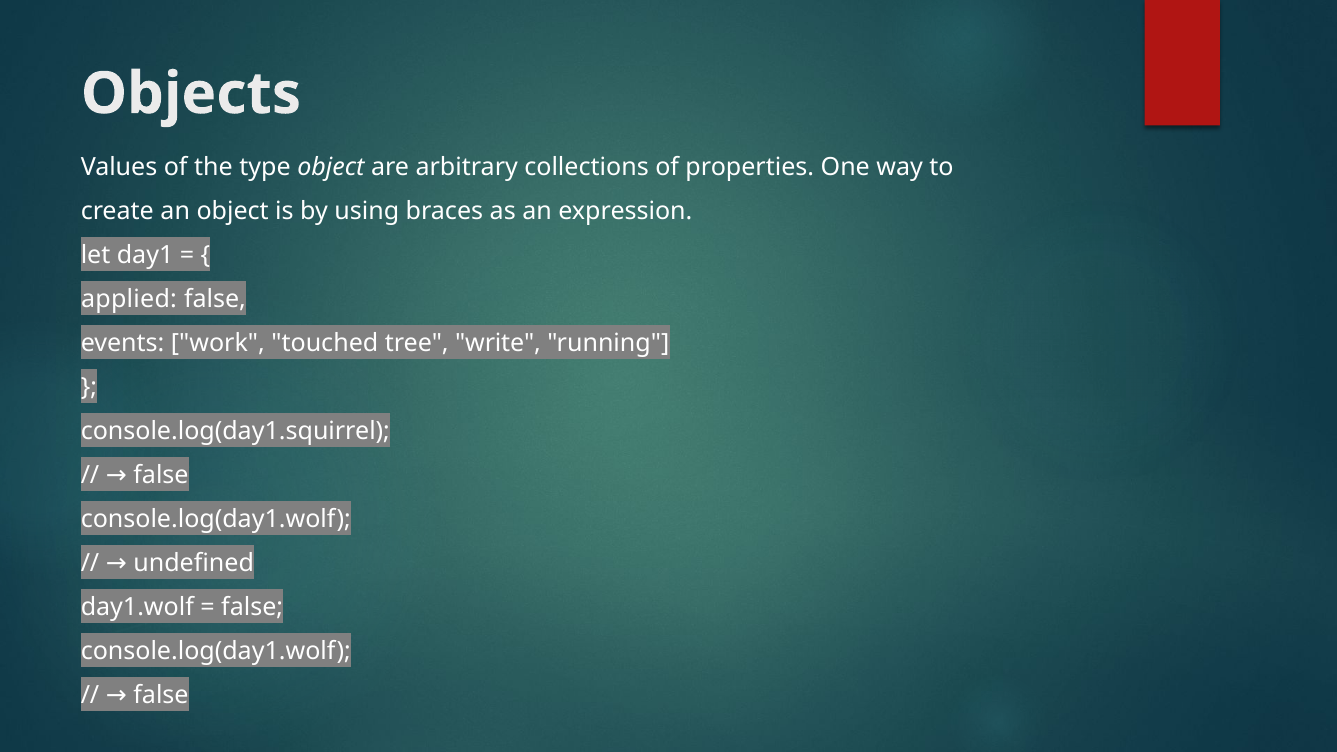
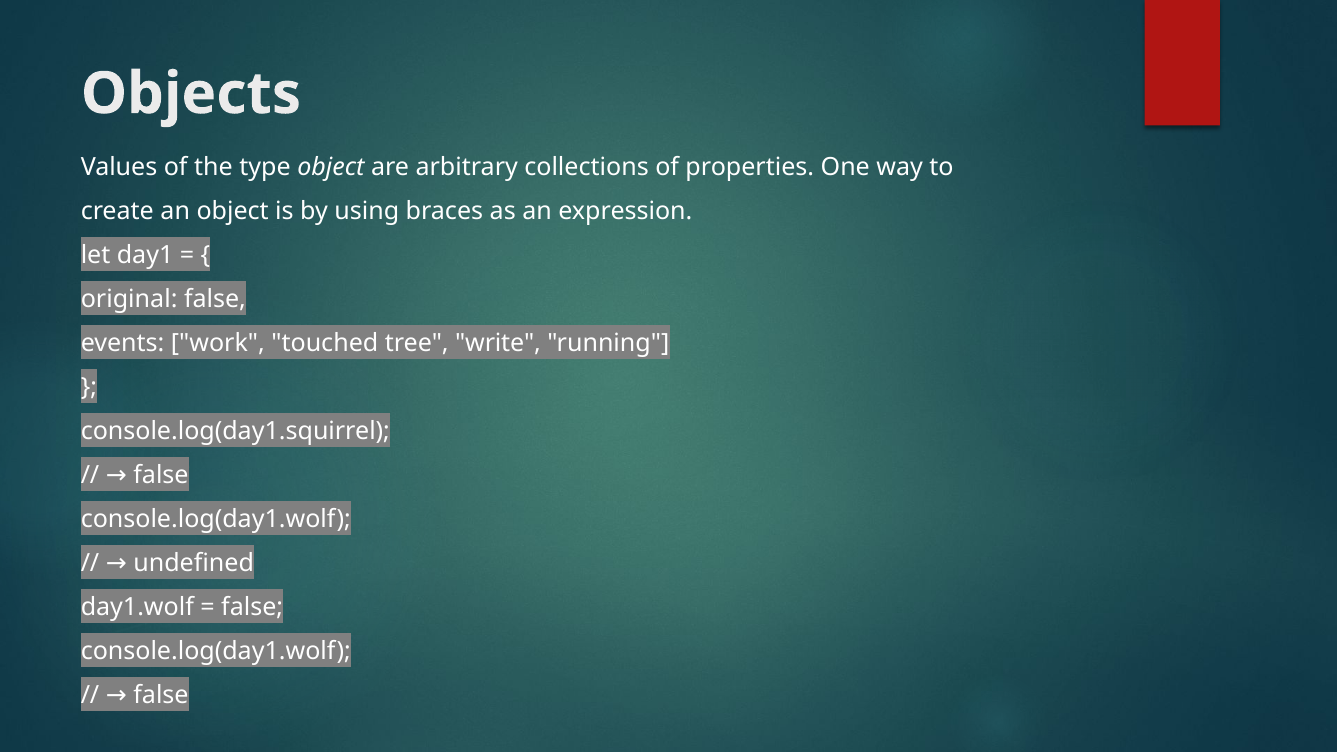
applied: applied -> original (129, 299)
